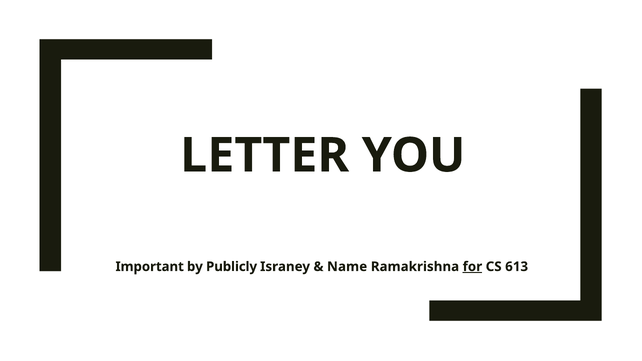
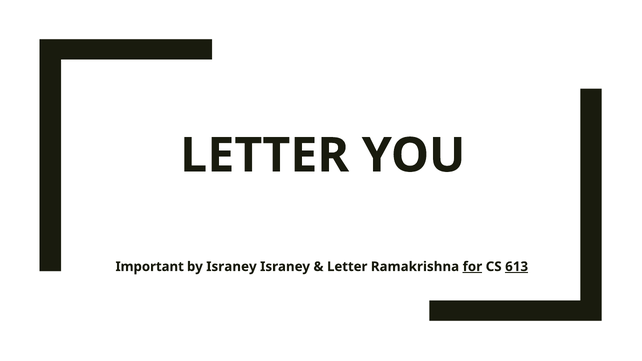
by Publicly: Publicly -> Israney (231, 267)
Name: Name -> Letter (347, 267)
613 underline: none -> present (517, 267)
